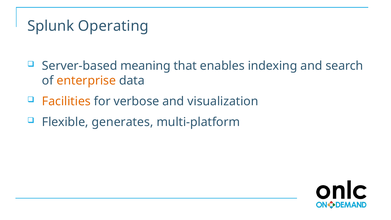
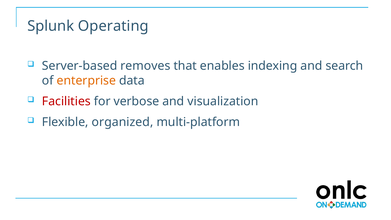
meaning: meaning -> removes (145, 66)
Facilities colour: orange -> red (66, 101)
generates: generates -> organized (122, 122)
